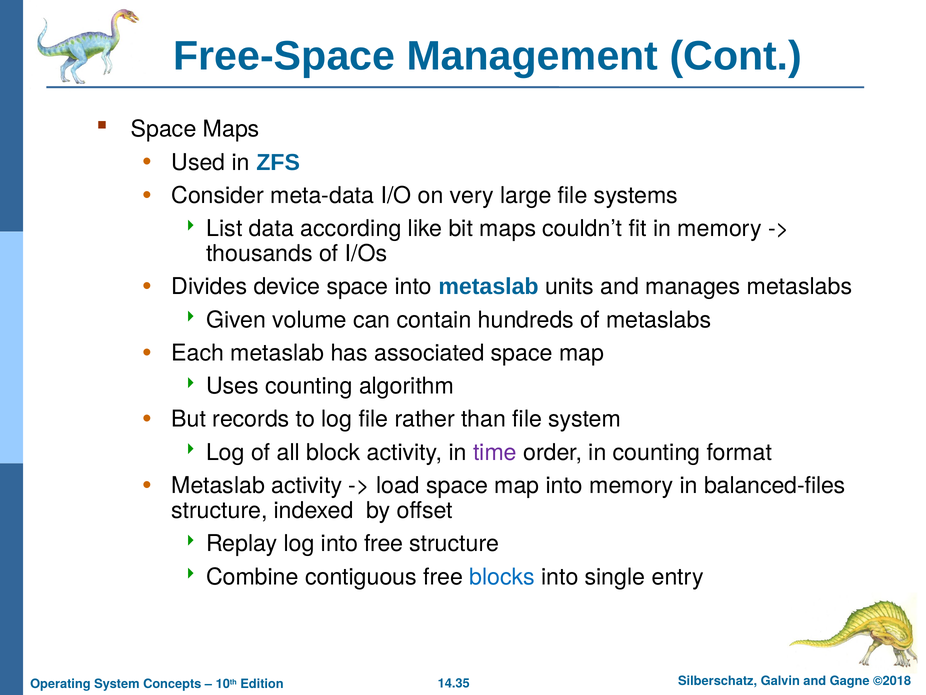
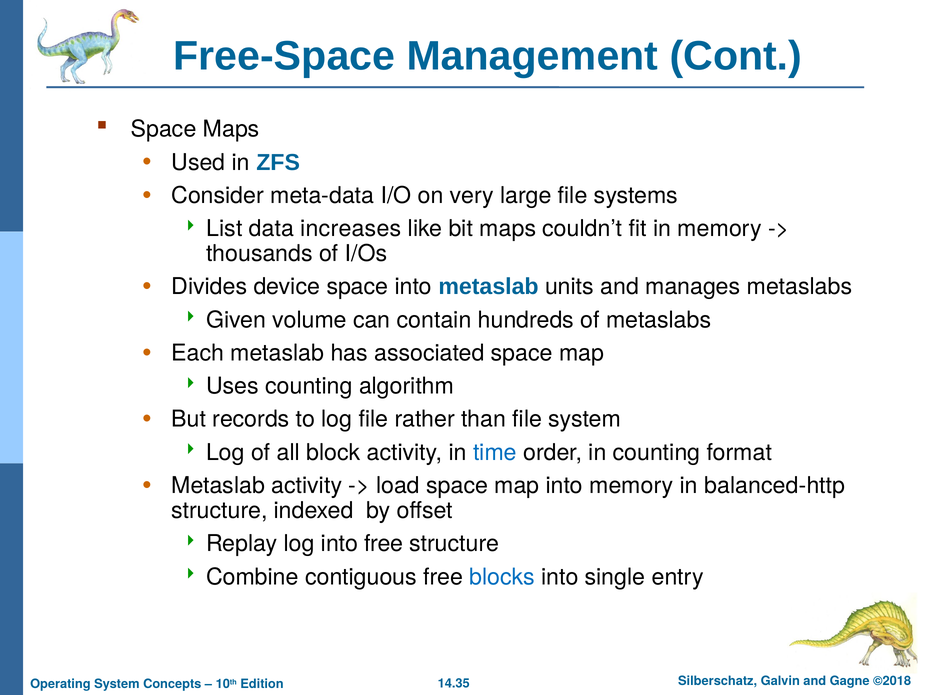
according: according -> increases (351, 229)
time colour: purple -> blue (495, 452)
balanced-files: balanced-files -> balanced-http (775, 485)
